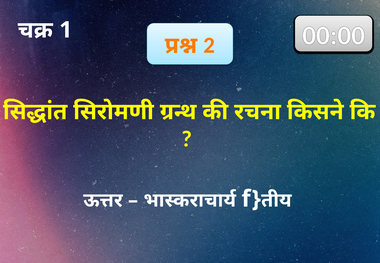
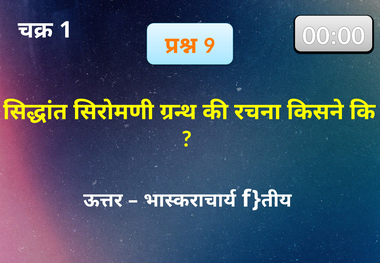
2: 2 -> 9 (209, 45)
